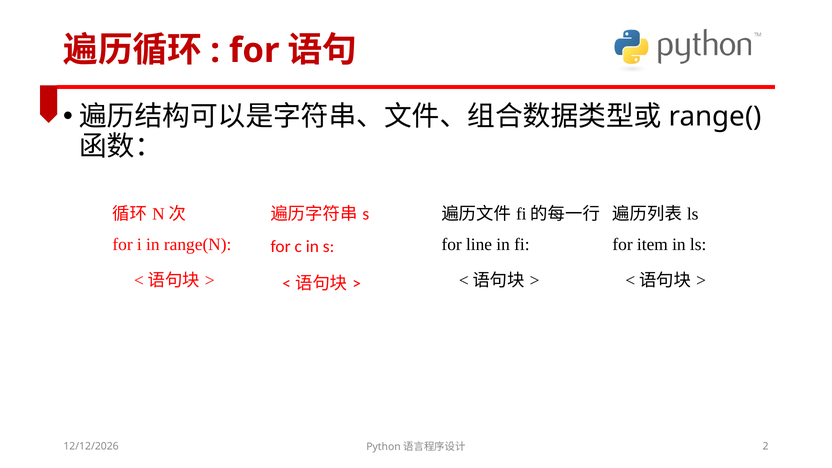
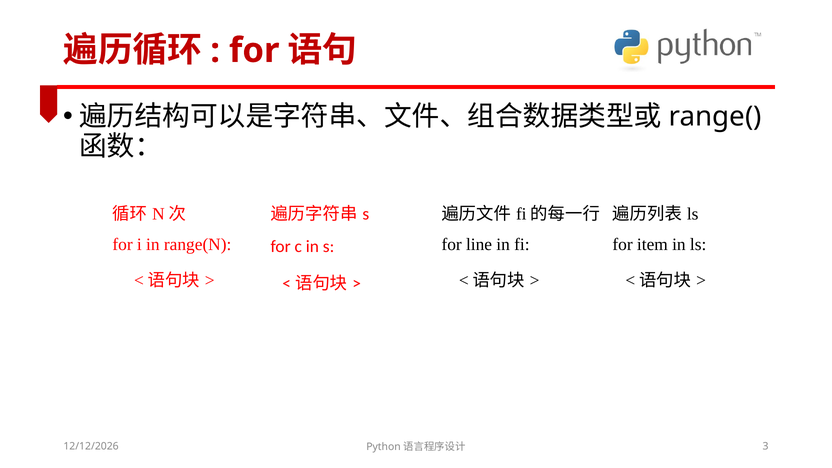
2: 2 -> 3 (766, 446)
